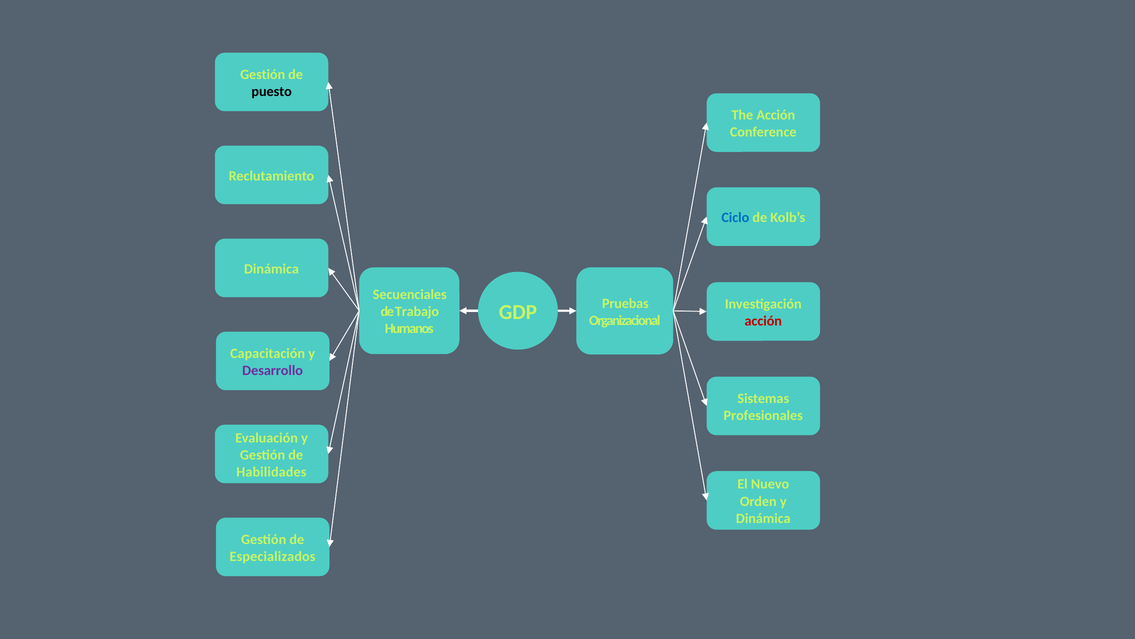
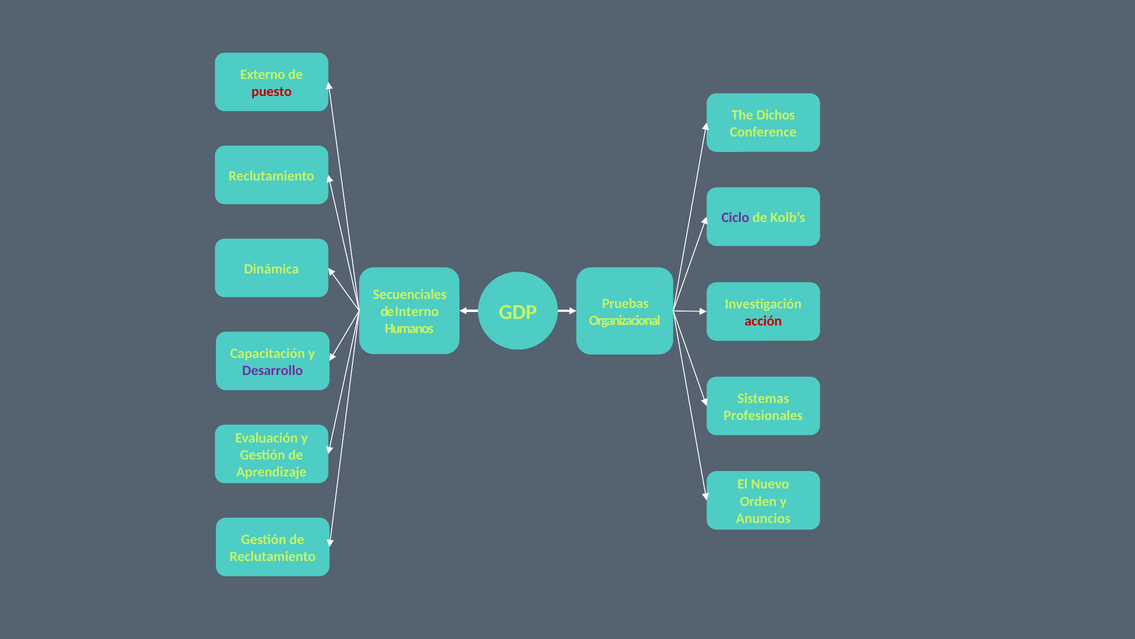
Gestión: Gestión -> Externo (263, 74)
puesto colour: black -> red (272, 91)
The Acción: Acción -> Dichos (776, 115)
Ciclo colour: blue -> purple (735, 217)
Trabajo: Trabajo -> Interno (417, 311)
Habilidades: Habilidades -> Aprendizaje (271, 472)
Dinámica: Dinámica -> Anuncios (763, 518)
Especializados: Especializados -> Reclutamiento (273, 556)
